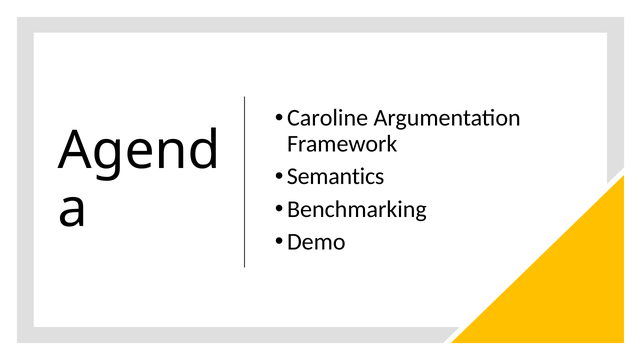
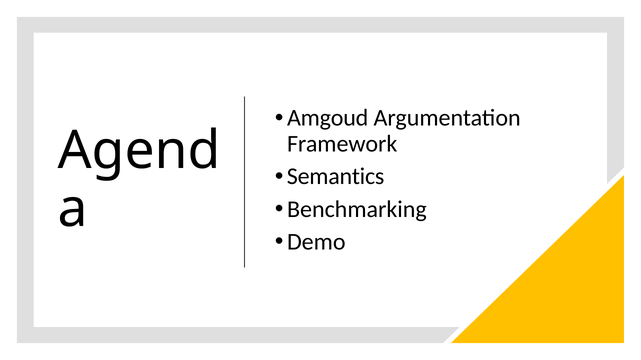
Caroline: Caroline -> Amgoud (328, 118)
